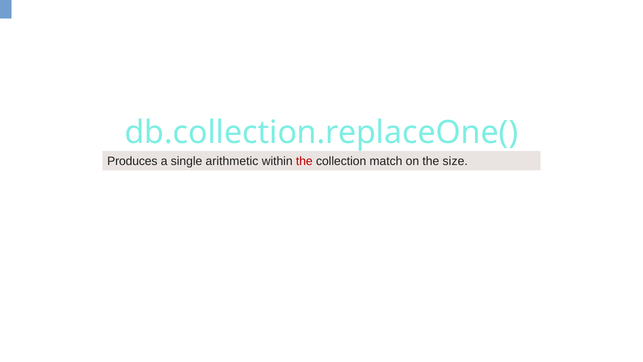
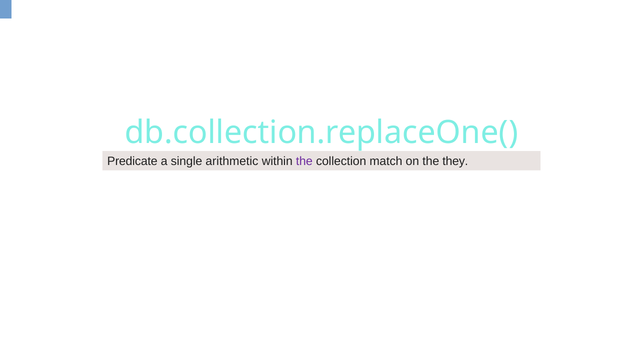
Produces: Produces -> Predicate (132, 161)
the colour: red -> purple (304, 161)
size: size -> they (455, 161)
